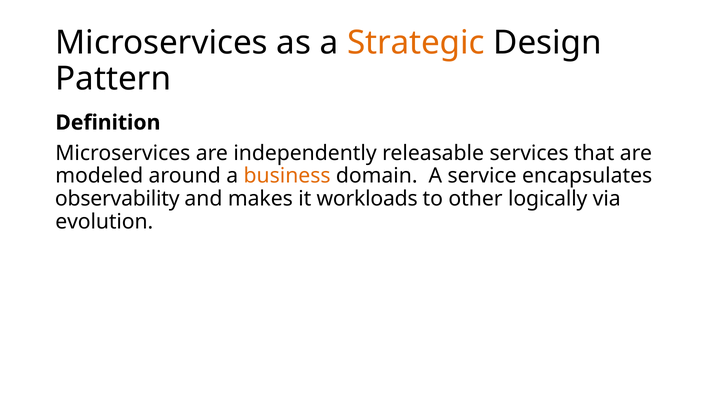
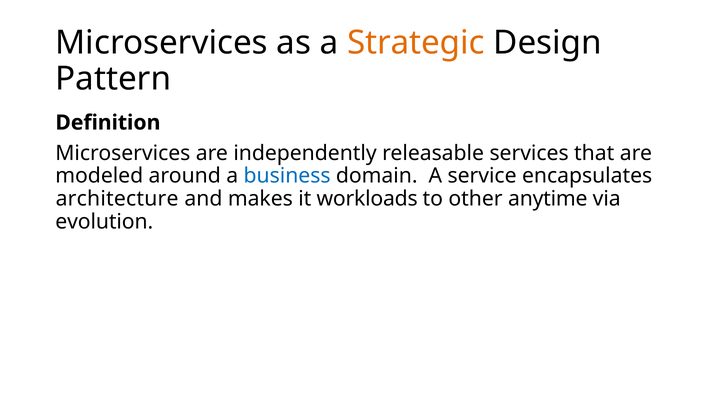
business colour: orange -> blue (287, 176)
observability: observability -> architecture (117, 199)
logically: logically -> anytime (548, 199)
